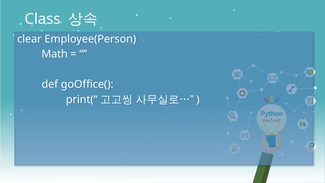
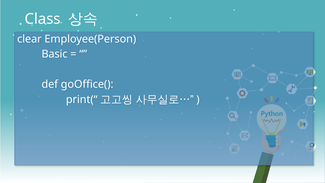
Math: Math -> Basic (55, 54)
